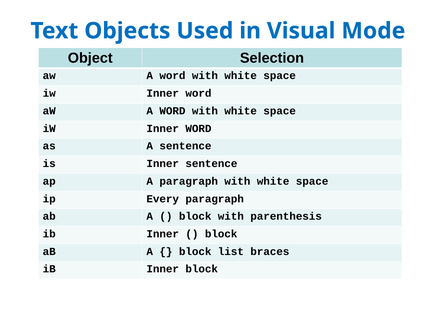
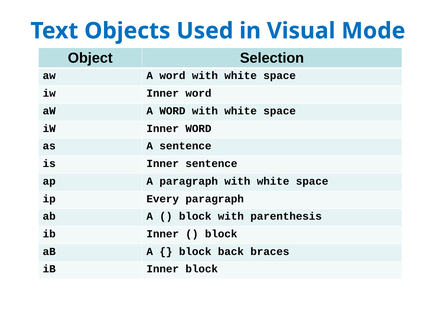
list: list -> back (231, 251)
